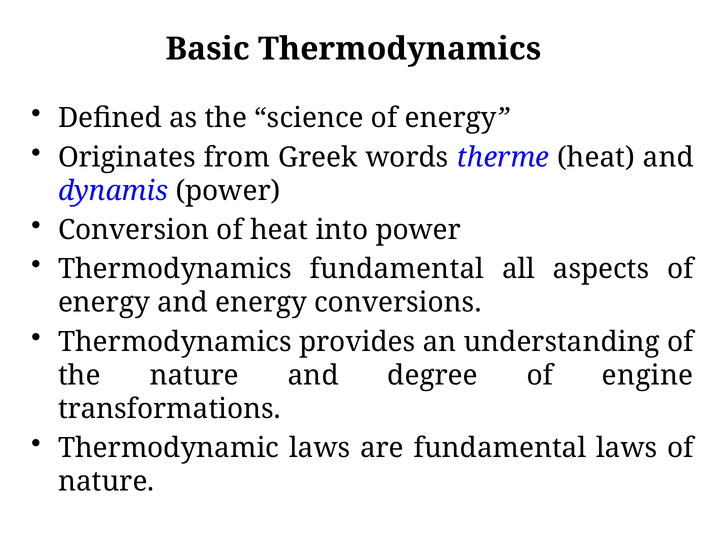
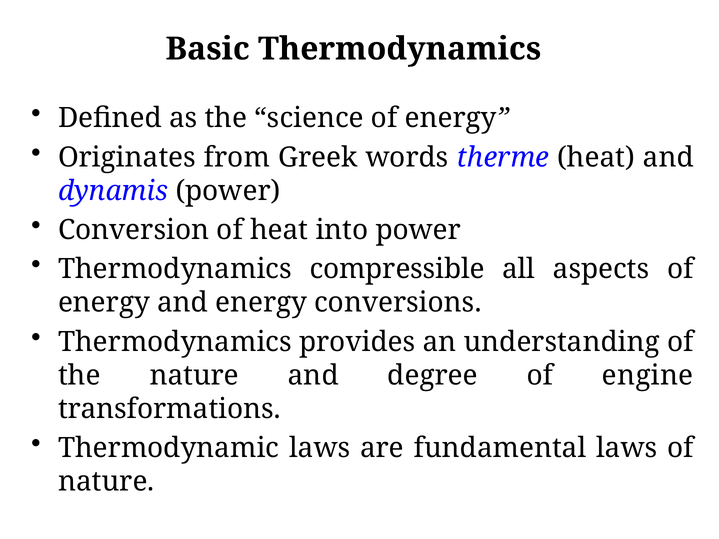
Thermodynamics fundamental: fundamental -> compressible (397, 269)
